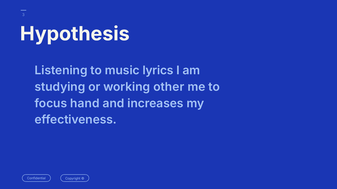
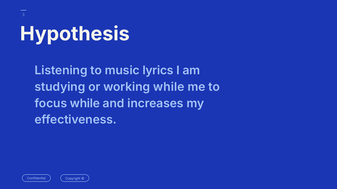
working other: other -> while (169, 87)
focus hand: hand -> while (85, 104)
